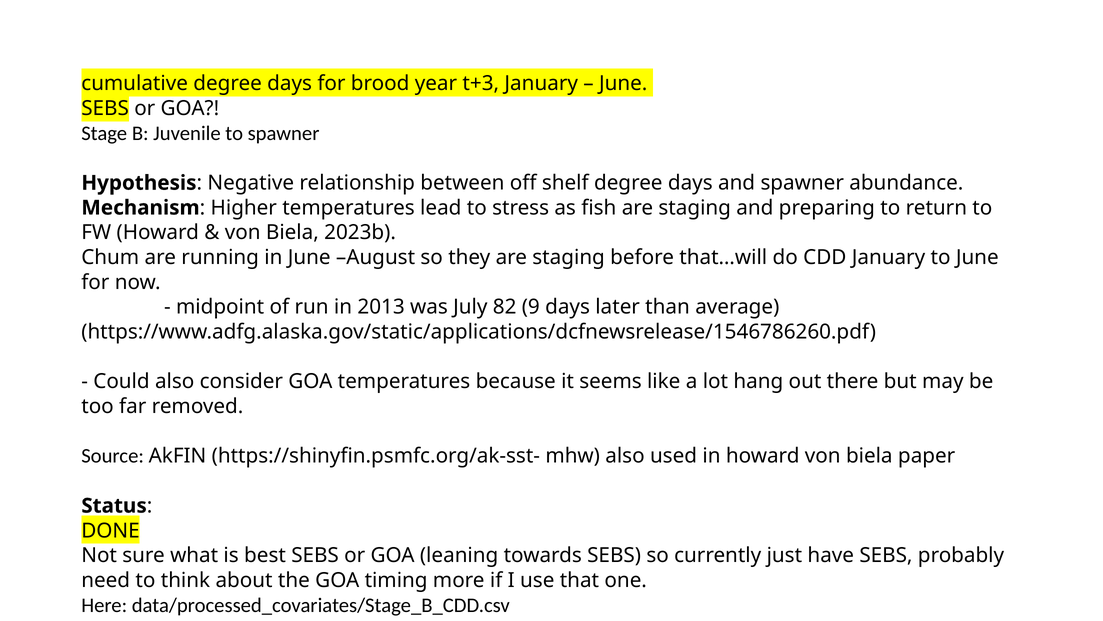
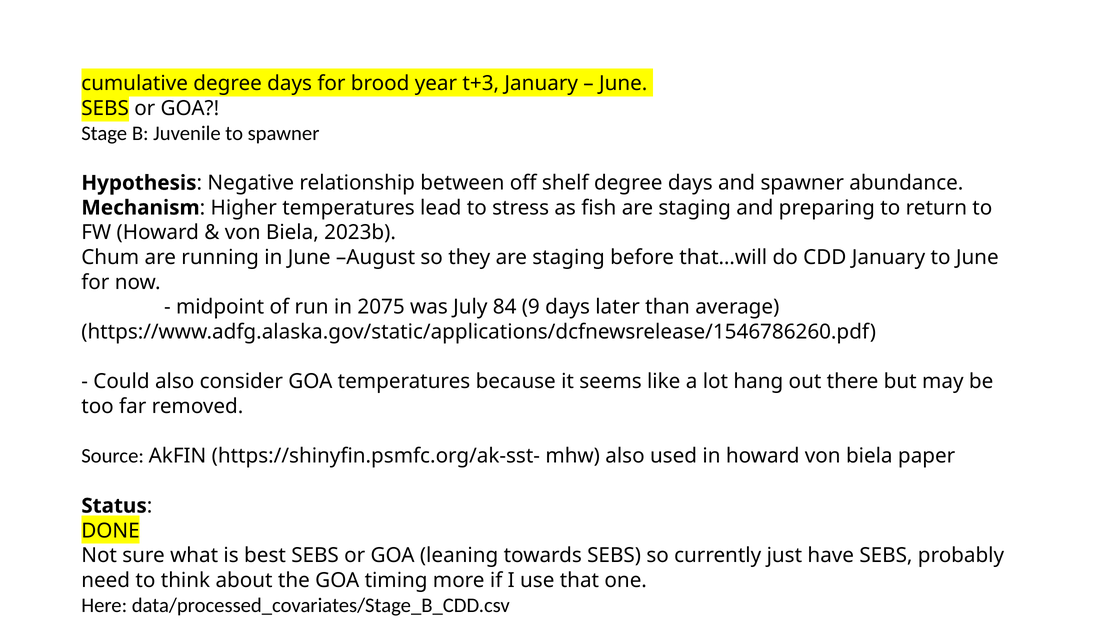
2013: 2013 -> 2075 (381, 307)
82: 82 -> 84 (505, 307)
